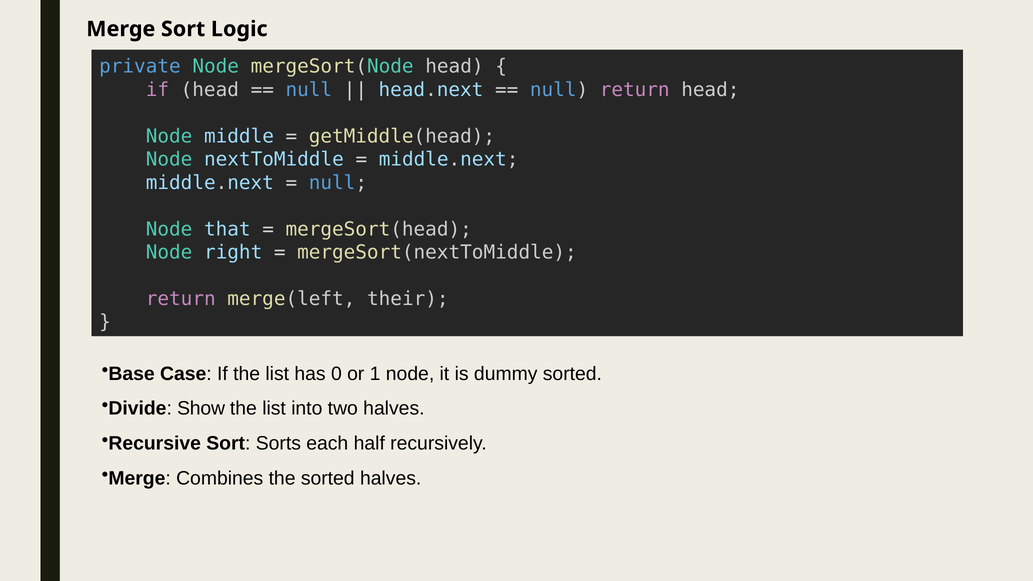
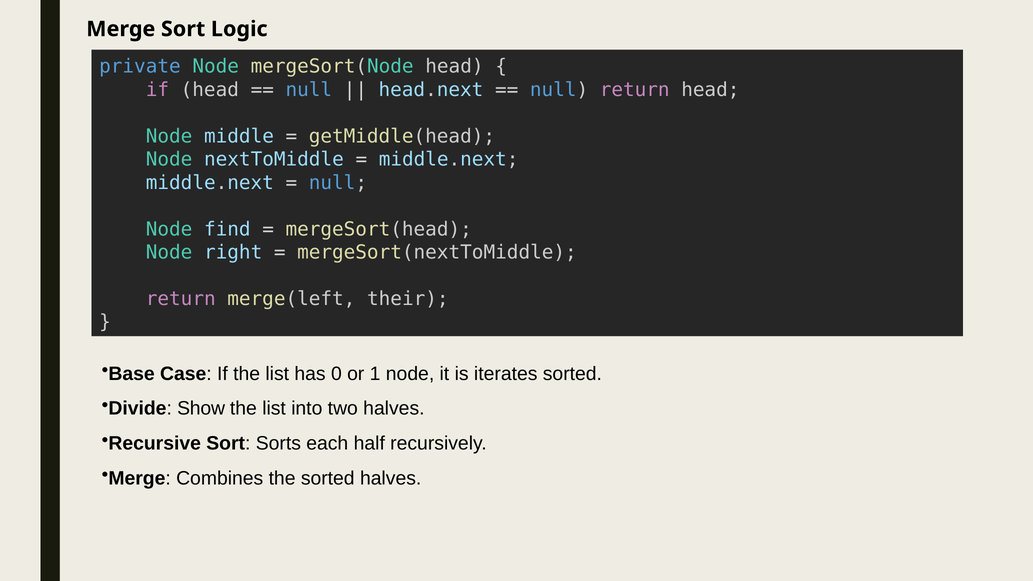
that: that -> find (227, 229)
dummy: dummy -> iterates (506, 374)
